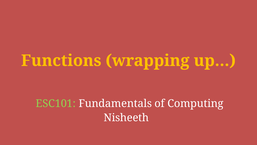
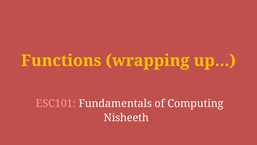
ESC101 colour: light green -> pink (56, 103)
